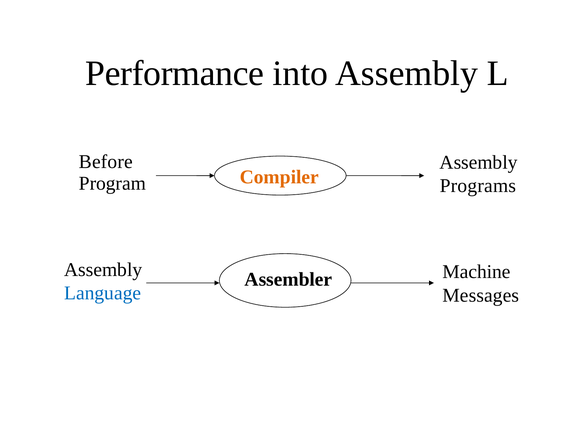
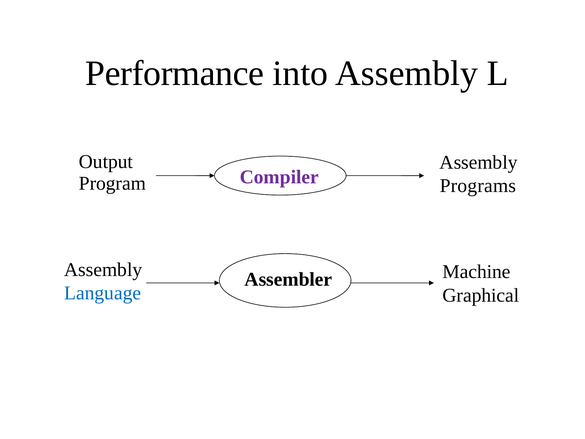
Before: Before -> Output (106, 162)
Compiler colour: orange -> purple (279, 177)
Messages: Messages -> Graphical (481, 295)
